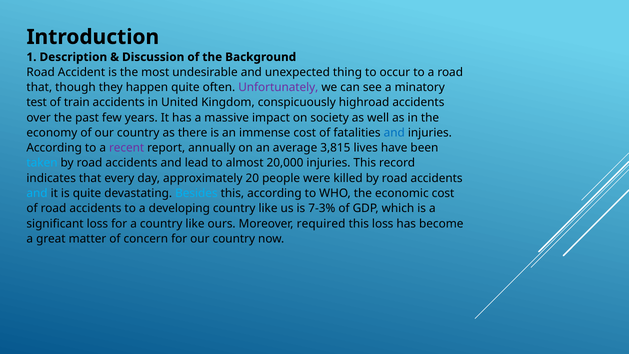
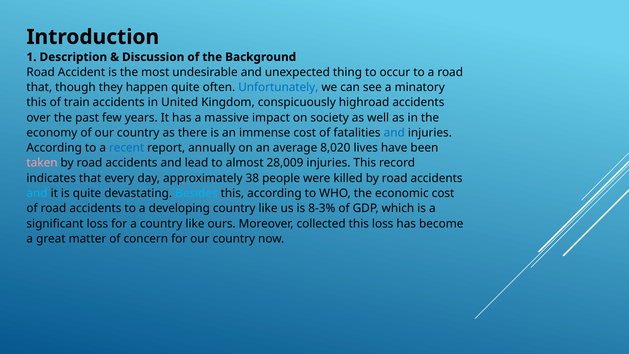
Unfortunately colour: purple -> blue (278, 87)
test: test -> this (37, 102)
recent colour: purple -> blue (127, 148)
3,815: 3,815 -> 8,020 (335, 148)
taken colour: light blue -> pink (42, 163)
20,000: 20,000 -> 28,009 (285, 163)
20: 20 -> 38 (252, 178)
7-3%: 7-3% -> 8-3% (322, 208)
required: required -> collected (321, 224)
